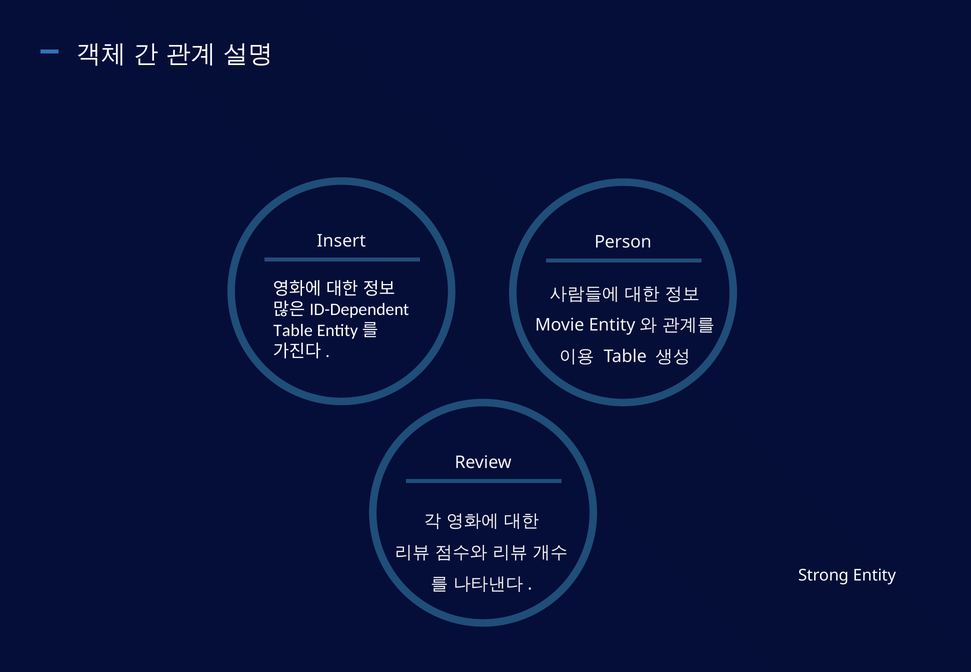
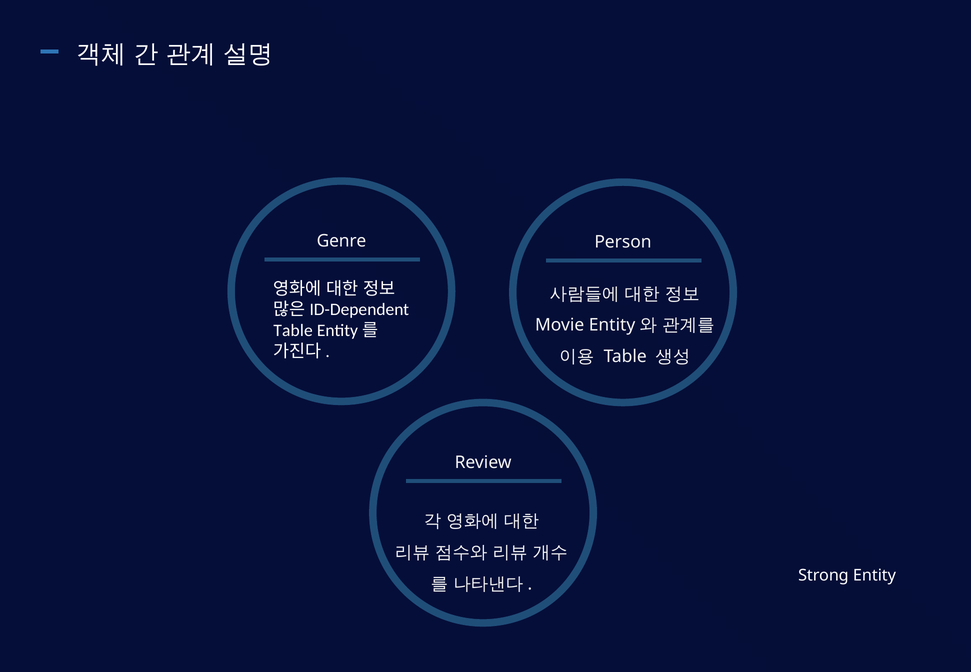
Insert: Insert -> Genre (341, 241)
